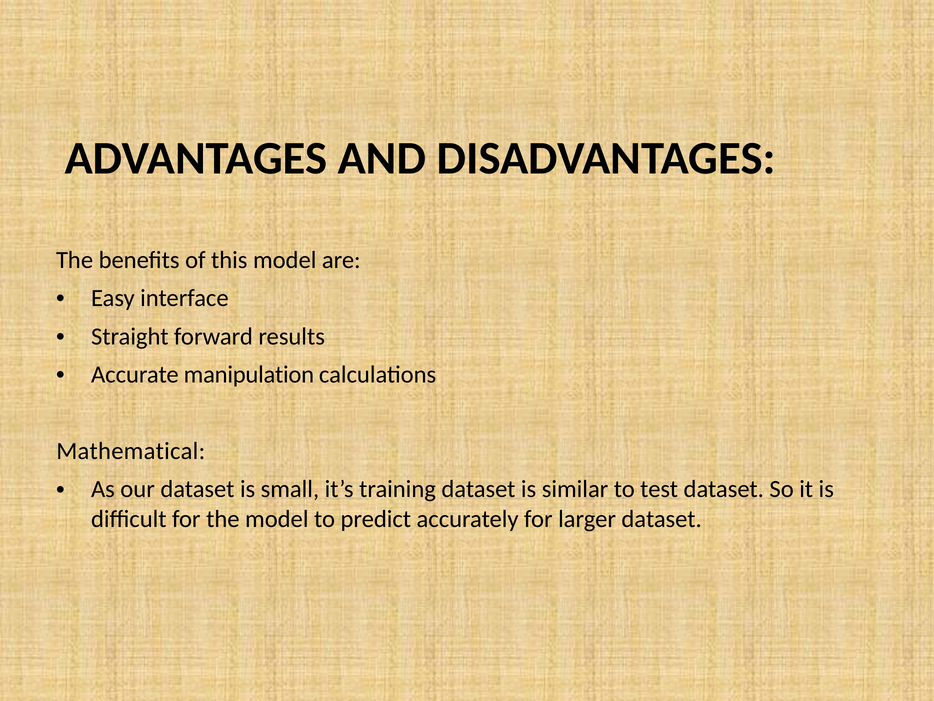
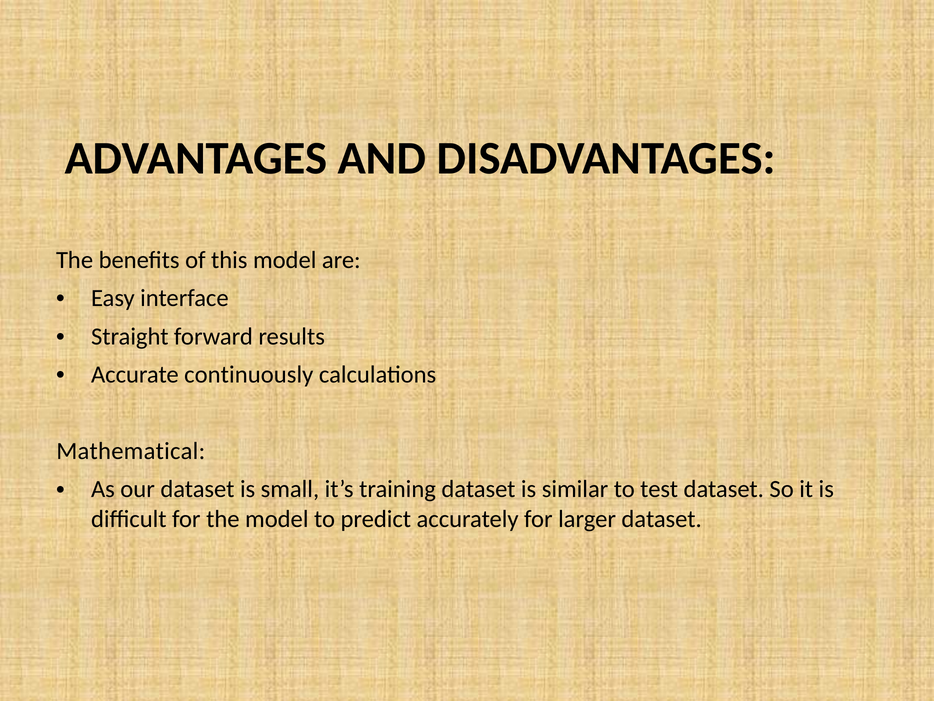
manipulation: manipulation -> continuously (249, 374)
